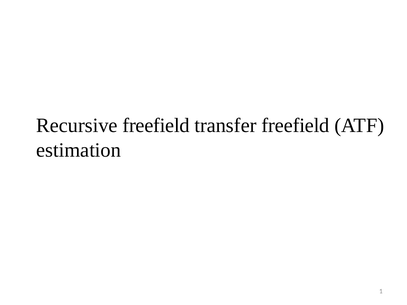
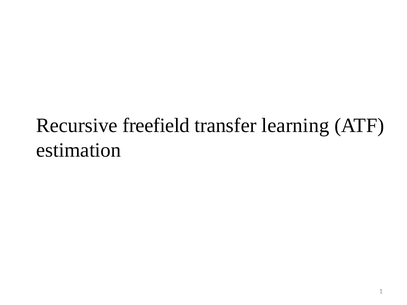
transfer freefield: freefield -> learning (295, 126)
